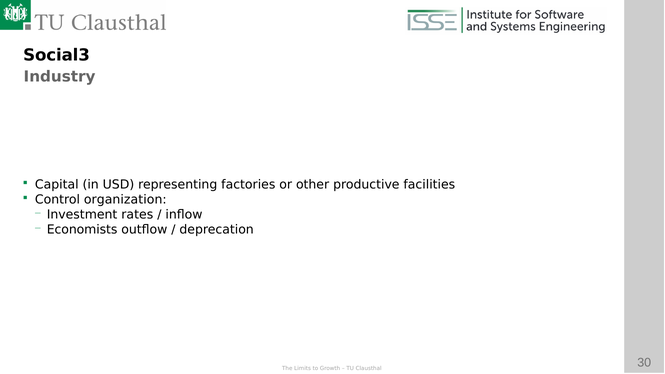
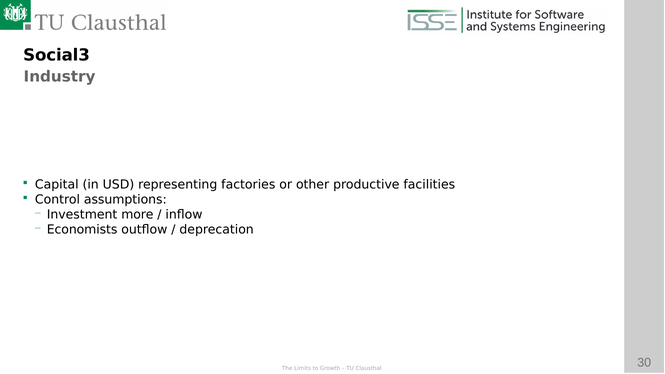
organization: organization -> assumptions (125, 200)
rates: rates -> more (137, 214)
